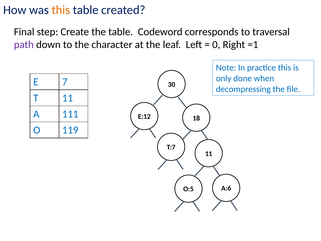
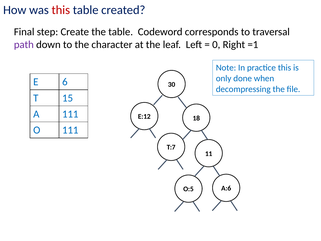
this colour: orange -> red (61, 10)
7: 7 -> 6 (65, 82)
T 11: 11 -> 15 (68, 98)
O 119: 119 -> 111 (70, 130)
